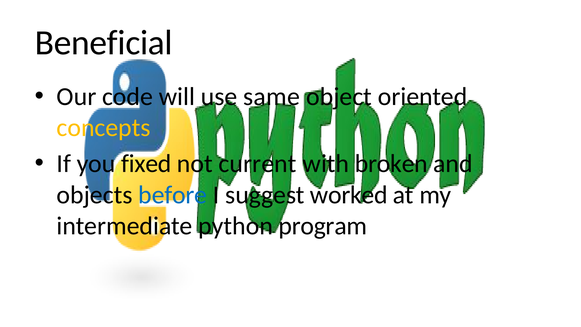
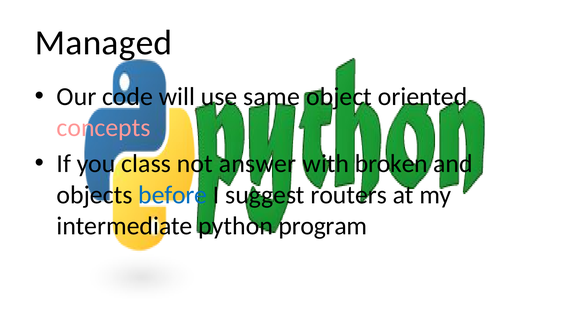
Beneficial: Beneficial -> Managed (104, 43)
concepts colour: yellow -> pink (104, 128)
fixed: fixed -> class (146, 164)
current: current -> answer (258, 164)
worked: worked -> routers (349, 195)
